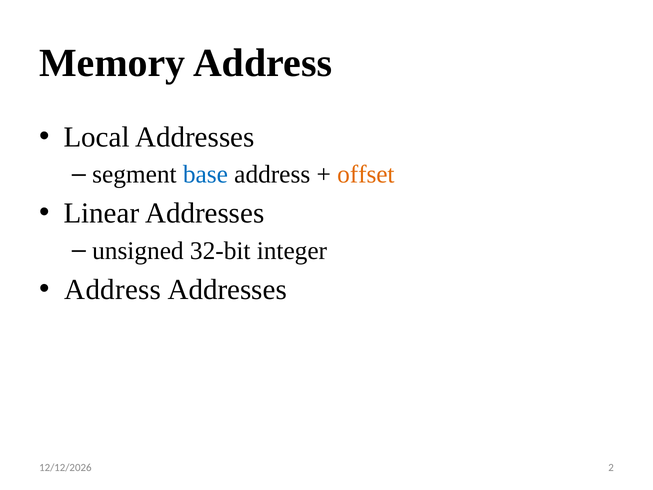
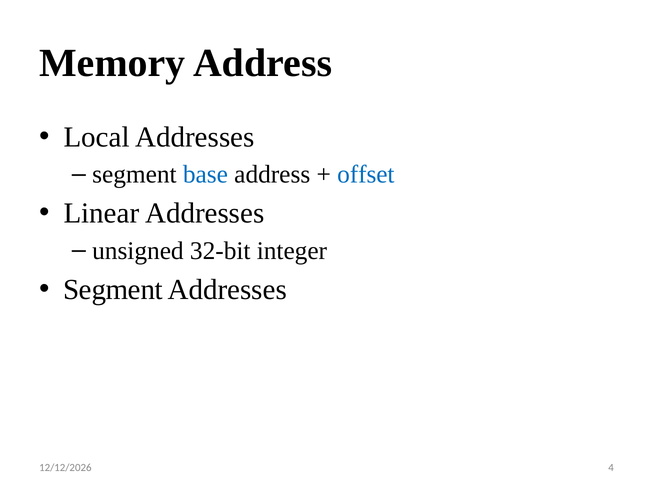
offset colour: orange -> blue (366, 174)
Address: Address -> Segment (113, 289)
2: 2 -> 4 (611, 468)
